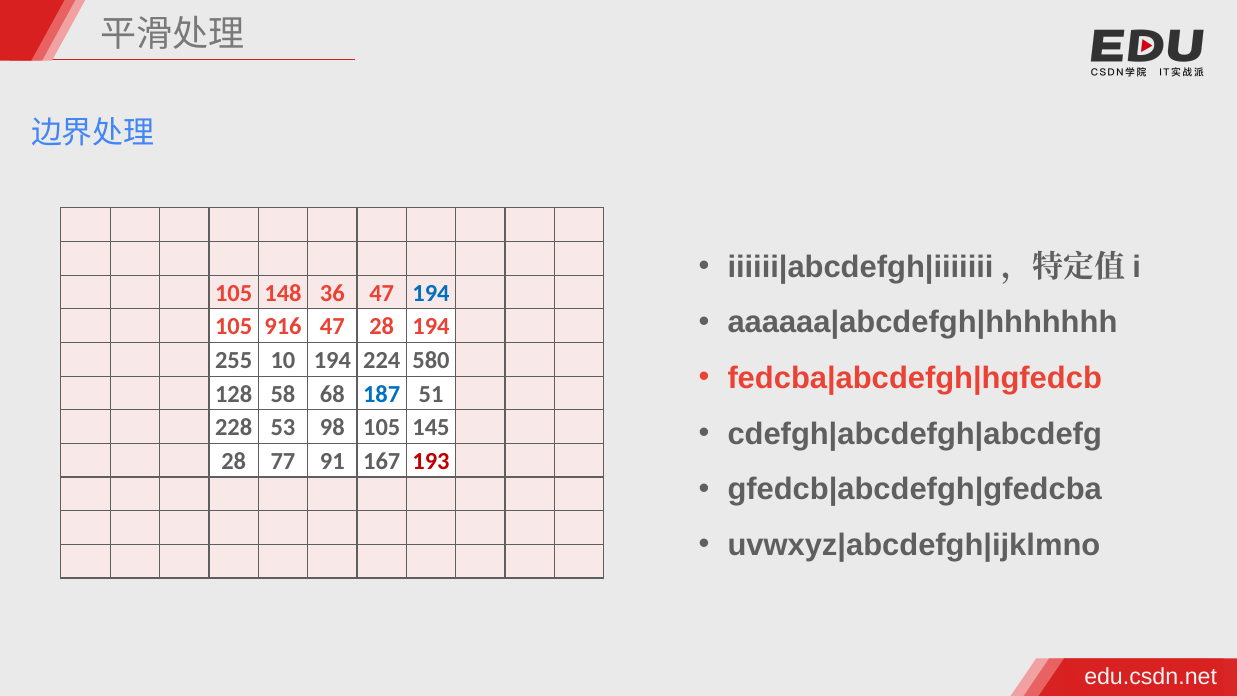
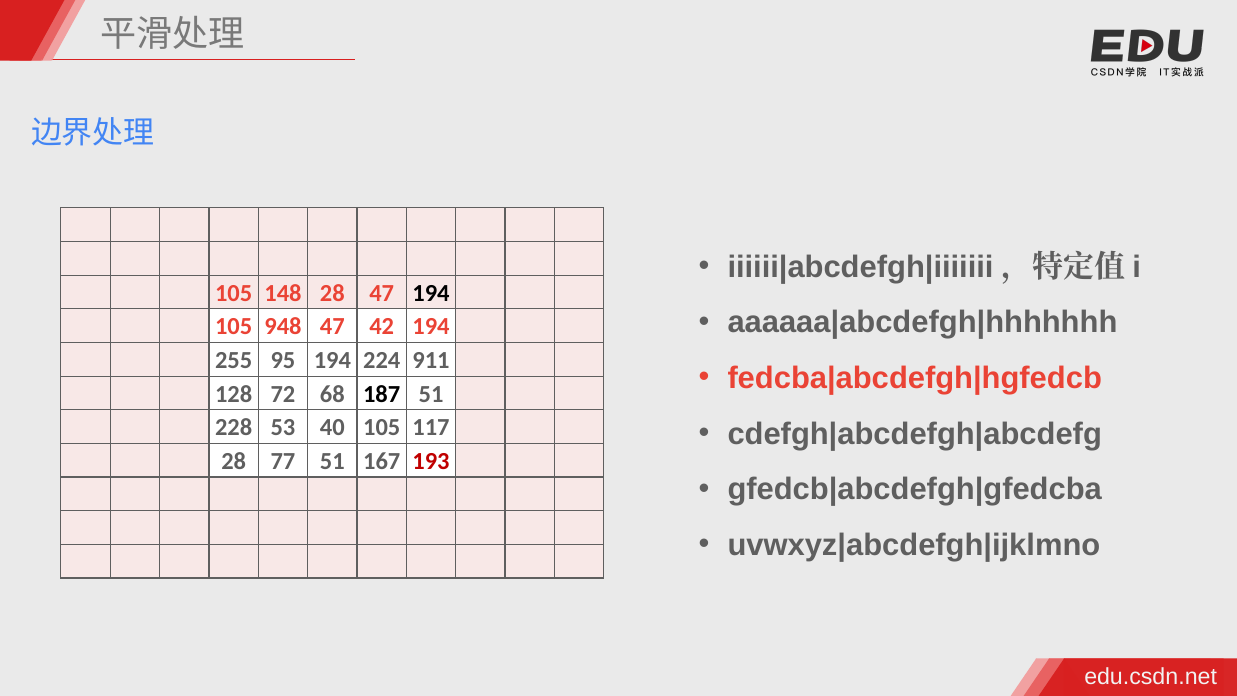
148 36: 36 -> 28 (332, 293)
194 colour: blue -> black (431, 293)
916: 916 -> 948 (283, 327)
47 28: 28 -> 42 (382, 327)
10: 10 -> 95 (283, 360)
580: 580 -> 911 (431, 360)
58: 58 -> 72 (283, 394)
187 colour: blue -> black (382, 394)
98: 98 -> 40 (332, 428)
145: 145 -> 117 (431, 428)
77 91: 91 -> 51 (332, 461)
